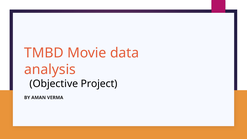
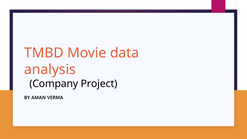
Objective: Objective -> Company (54, 84)
